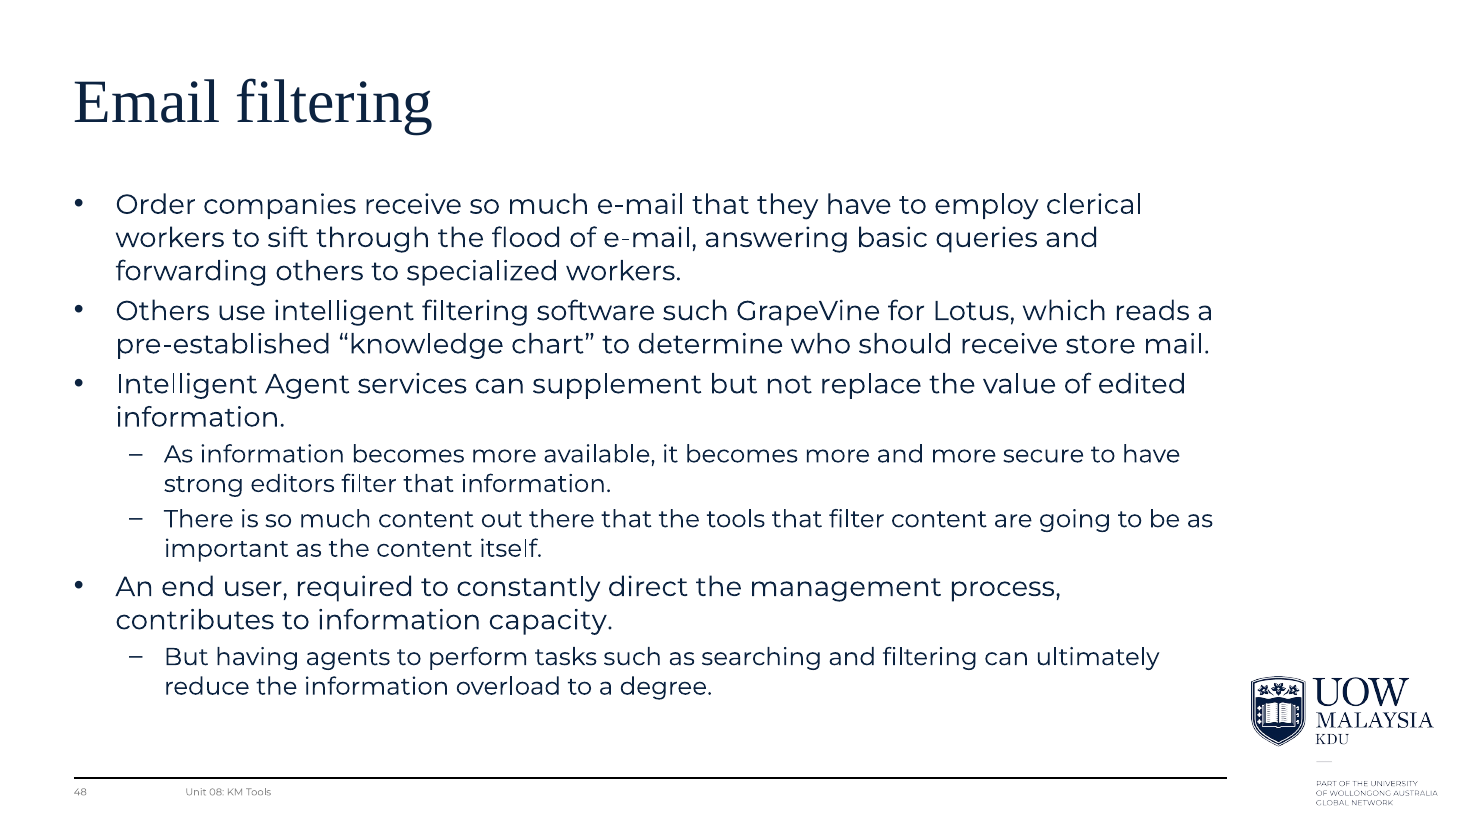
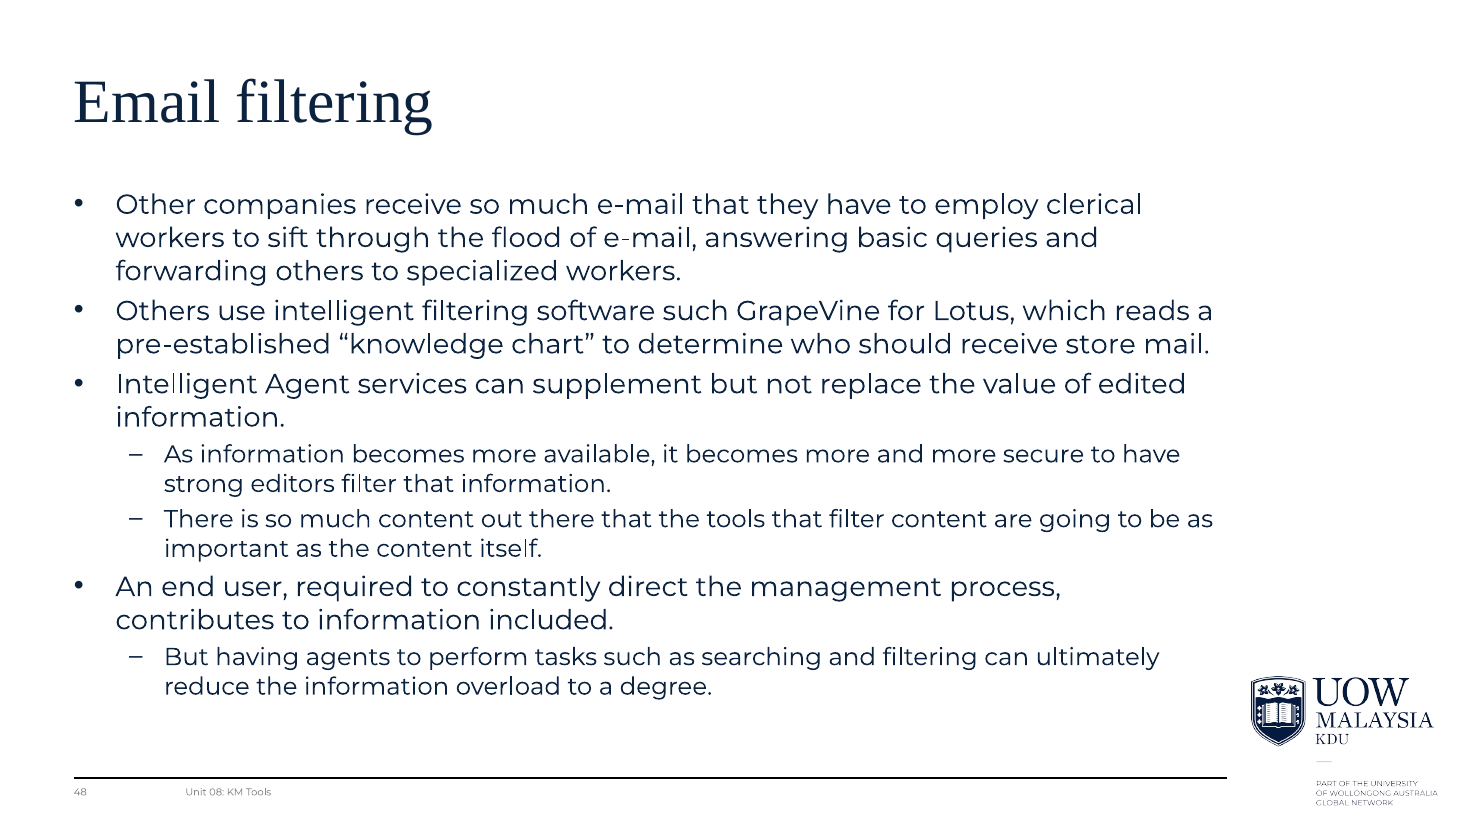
Order: Order -> Other (156, 205)
capacity: capacity -> included (551, 620)
